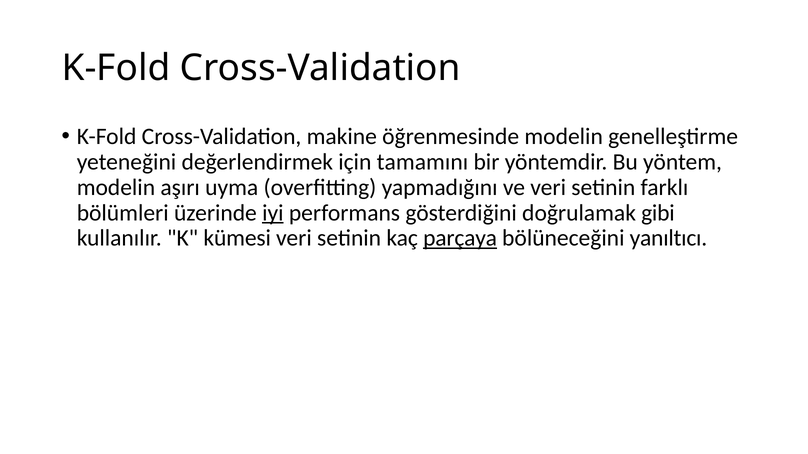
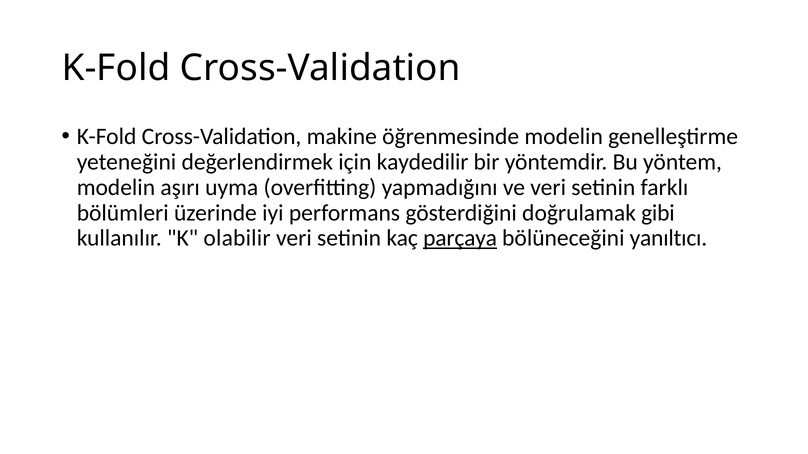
tamamını: tamamını -> kaydedilir (423, 162)
iyi underline: present -> none (273, 213)
kümesi: kümesi -> olabilir (237, 238)
